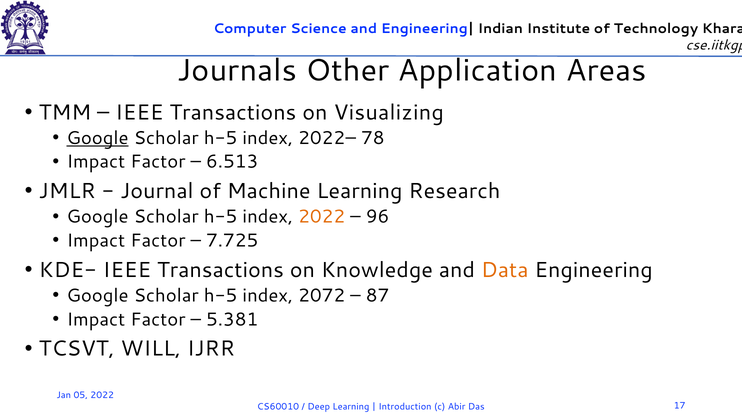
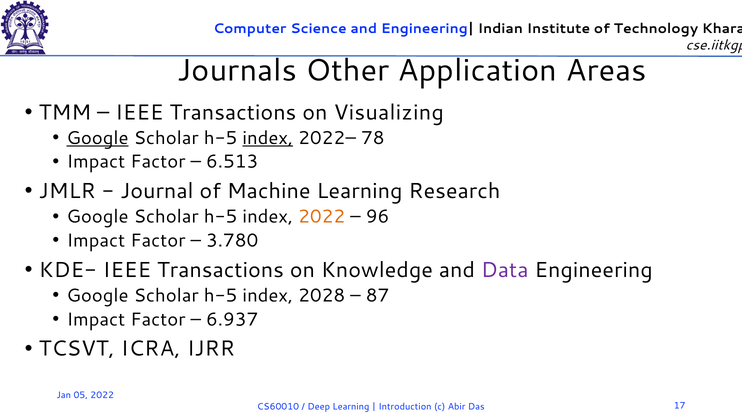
index underline: none -> present (268, 138)
7.725: 7.725 -> 3.780 (232, 241)
Data colour: orange -> purple (505, 270)
2072: 2072 -> 2028 (322, 296)
5.381: 5.381 -> 6.937 (232, 320)
WILL: WILL -> ICRA (151, 349)
